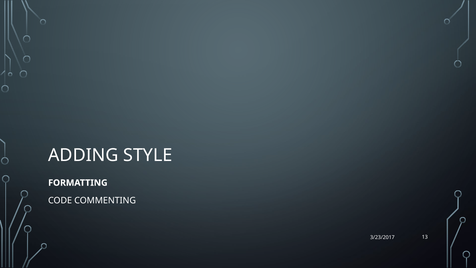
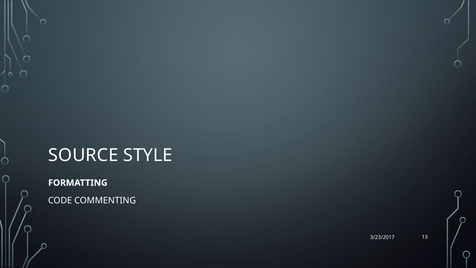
ADDING: ADDING -> SOURCE (83, 155)
